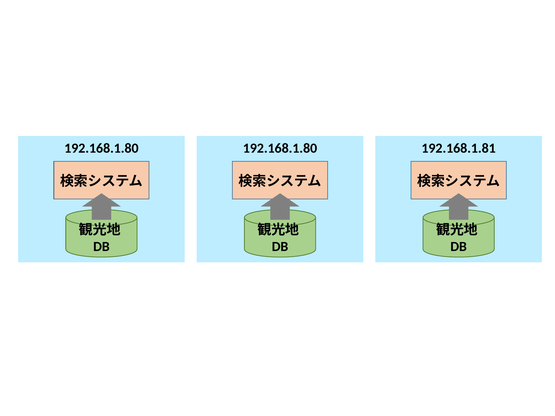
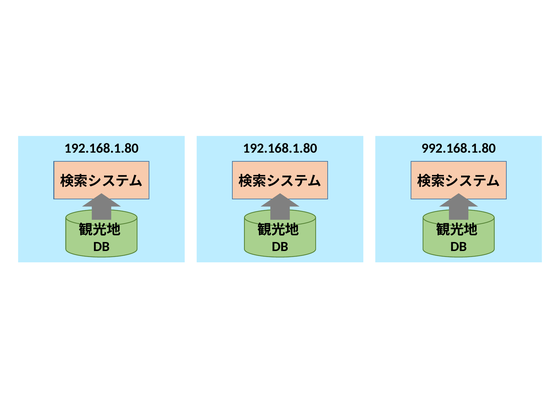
192.168.1.81: 192.168.1.81 -> 992.168.1.80 (459, 148)
